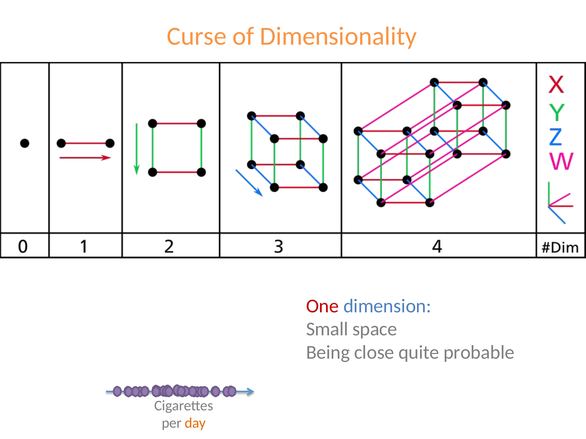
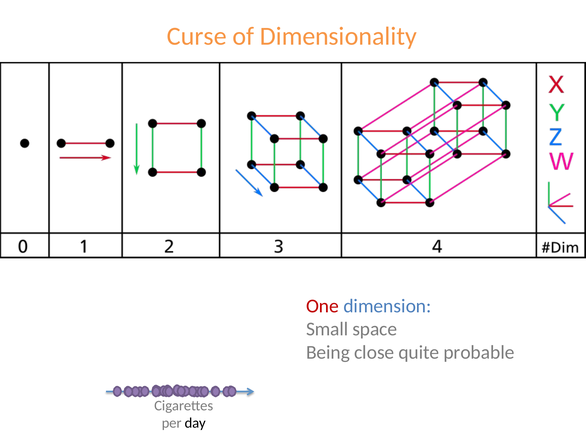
day colour: orange -> black (195, 423)
